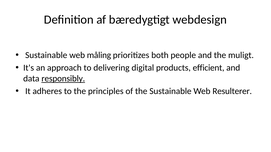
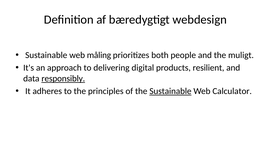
efficient: efficient -> resilient (209, 68)
Sustainable underline: none -> present (170, 91)
Resulterer: Resulterer -> Calculator (232, 91)
